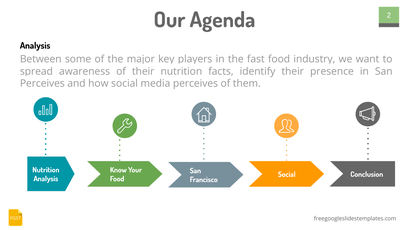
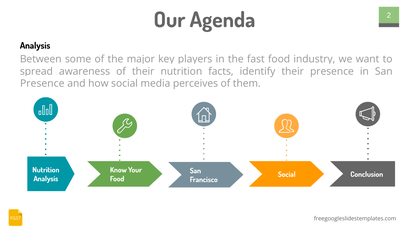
Perceives: Perceives -> Presence (42, 84)
